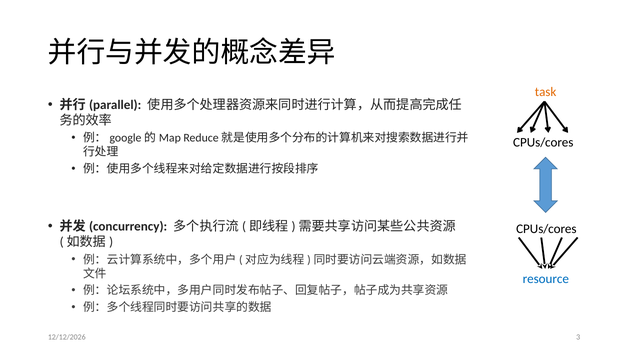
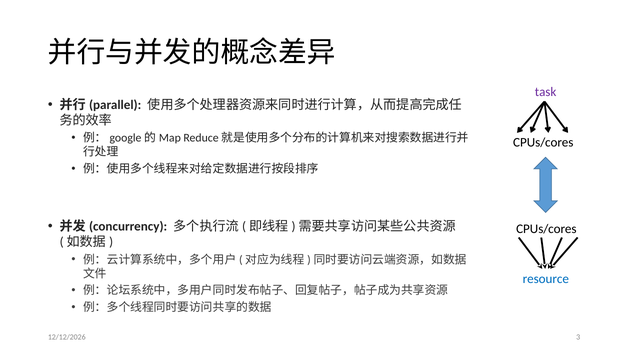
task colour: orange -> purple (546, 92)
